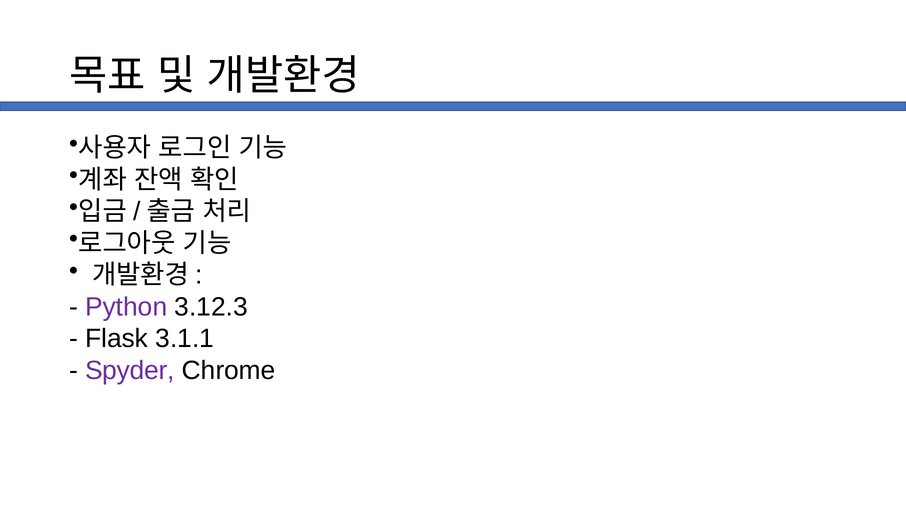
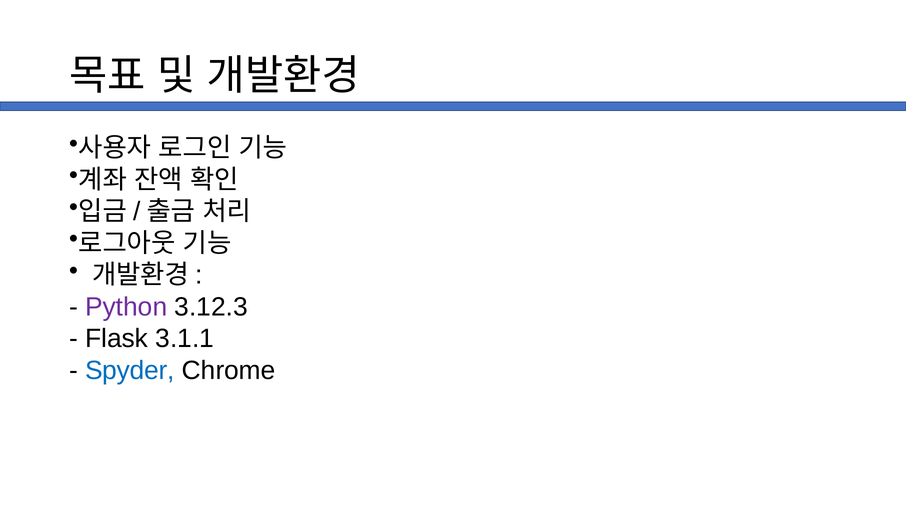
Spyder colour: purple -> blue (130, 370)
